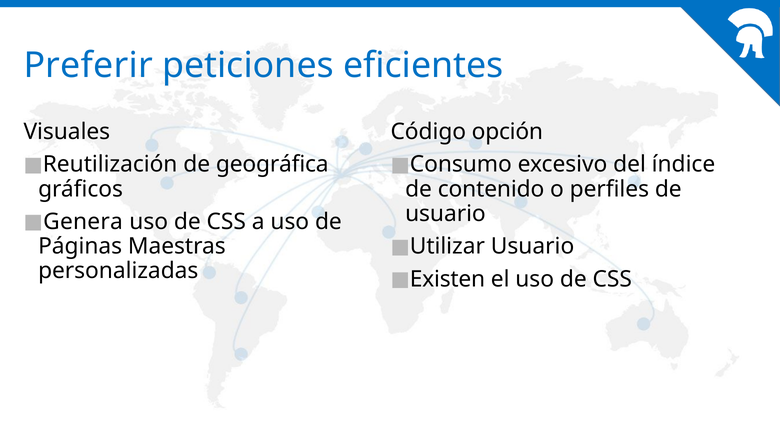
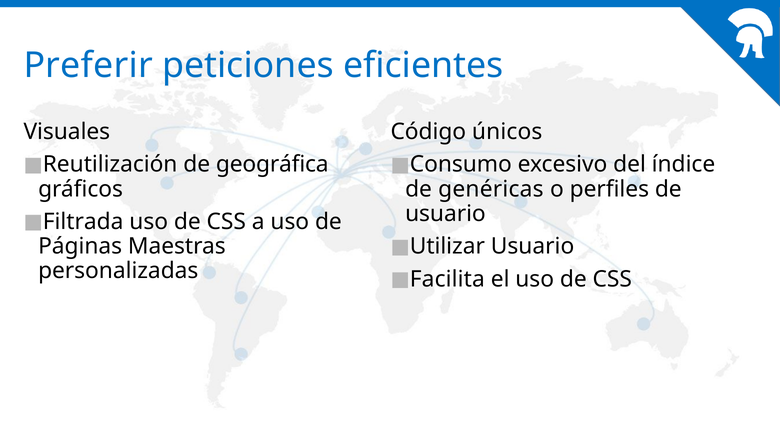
opción: opción -> únicos (507, 132)
contenido: contenido -> genéricas (491, 189)
Genera: Genera -> Filtrada (83, 222)
Existen: Existen -> Facilita (447, 279)
